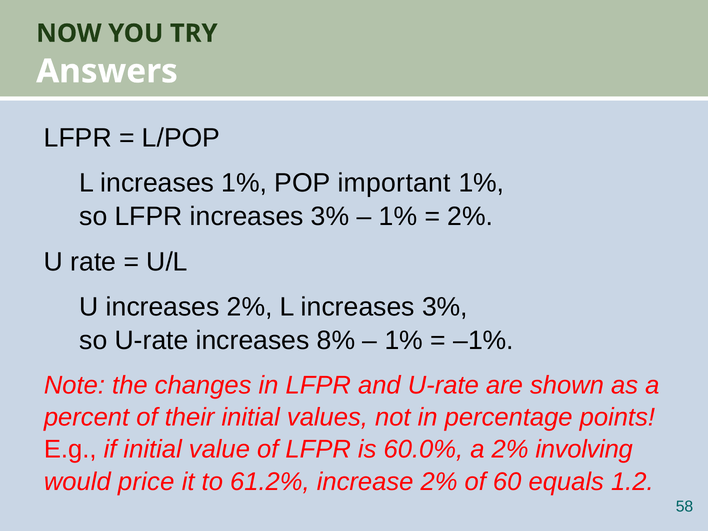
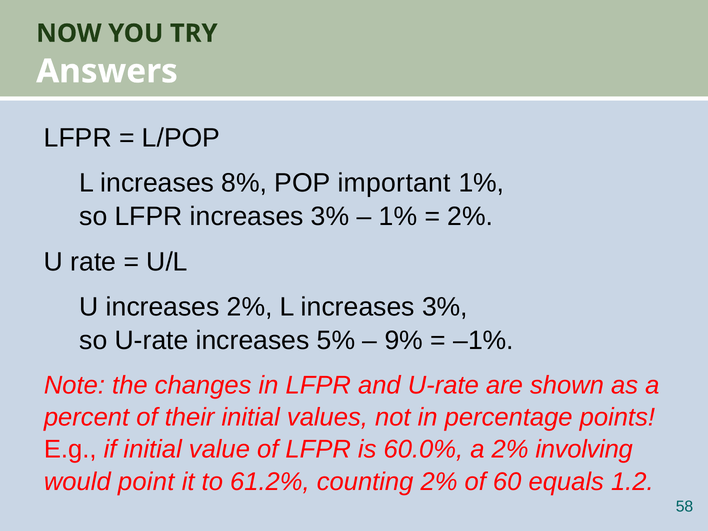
increases 1%: 1% -> 8% (244, 183)
8%: 8% -> 5% (336, 341)
1%: 1% -> 9% (404, 341)
price: price -> point (146, 482)
increase: increase -> counting (365, 482)
